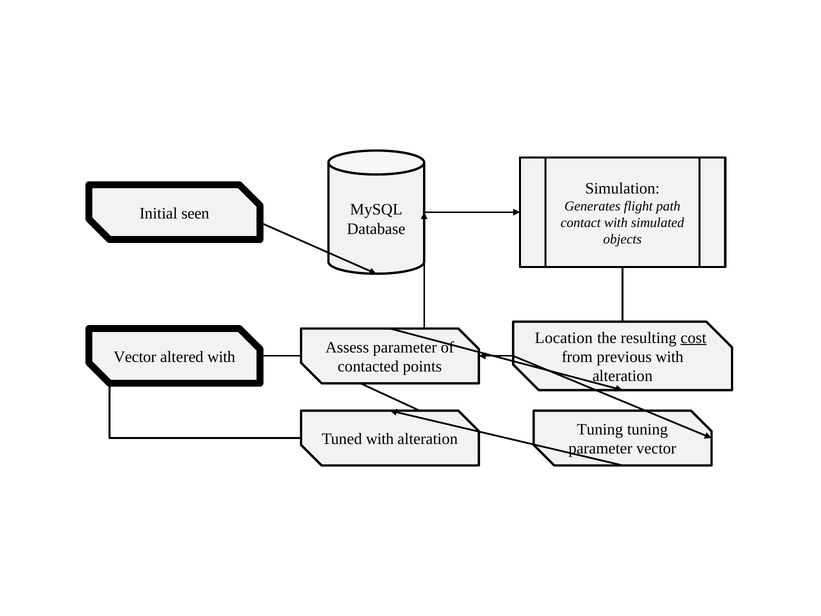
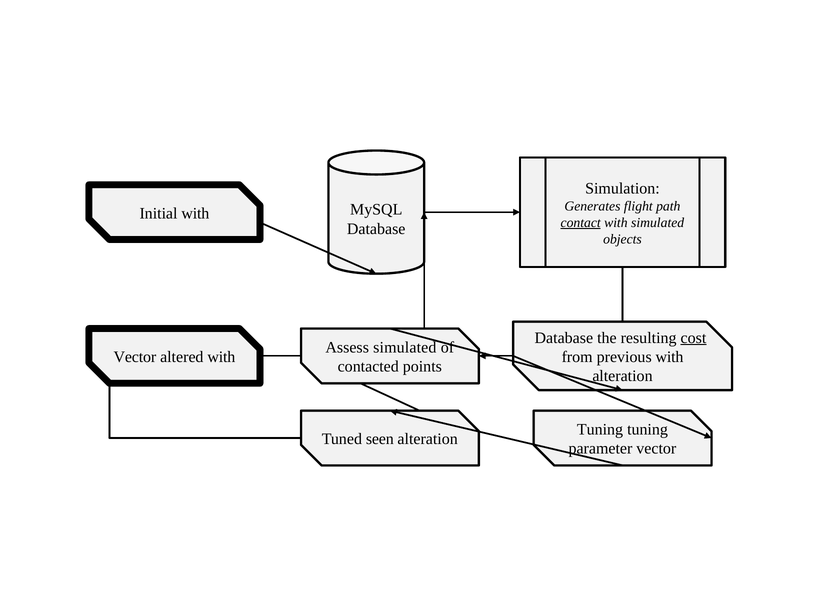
Initial seen: seen -> with (195, 213)
contact underline: none -> present (581, 223)
Location: Location -> Database (564, 338)
Assess parameter: parameter -> simulated (405, 347)
Tuned with: with -> seen (380, 439)
